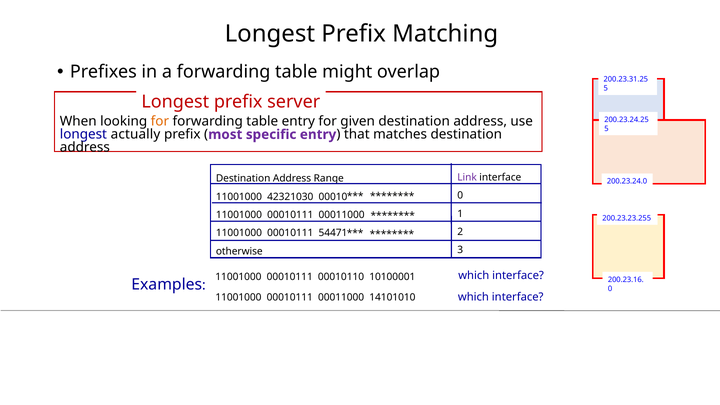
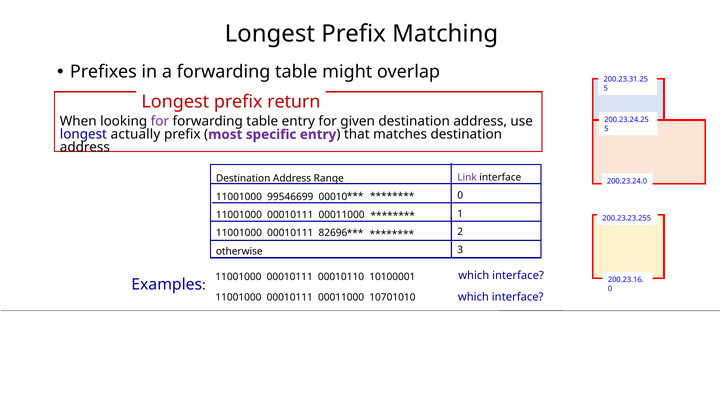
server: server -> return (294, 102)
for colour: orange -> purple (160, 122)
42321030: 42321030 -> 99546699 (290, 197)
54471: 54471 -> 82696 (333, 233)
14101010: 14101010 -> 10701010 (392, 298)
